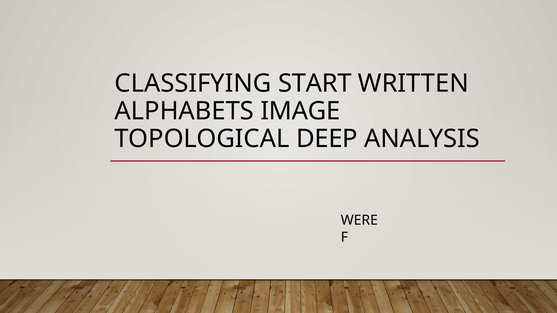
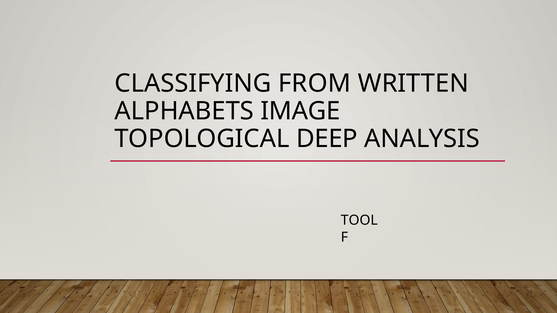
START: START -> FROM (315, 84)
WERE: WERE -> TOOL (359, 221)
